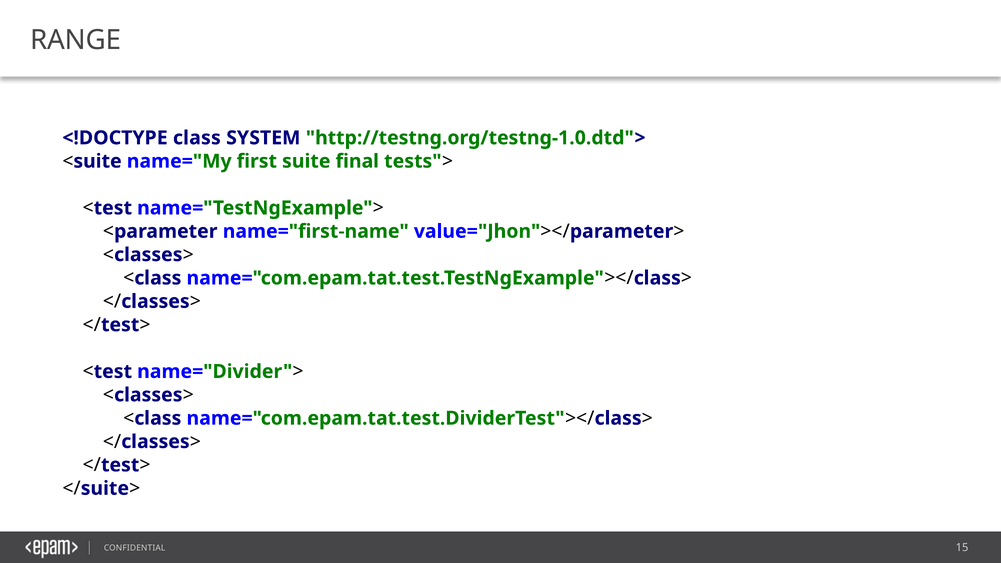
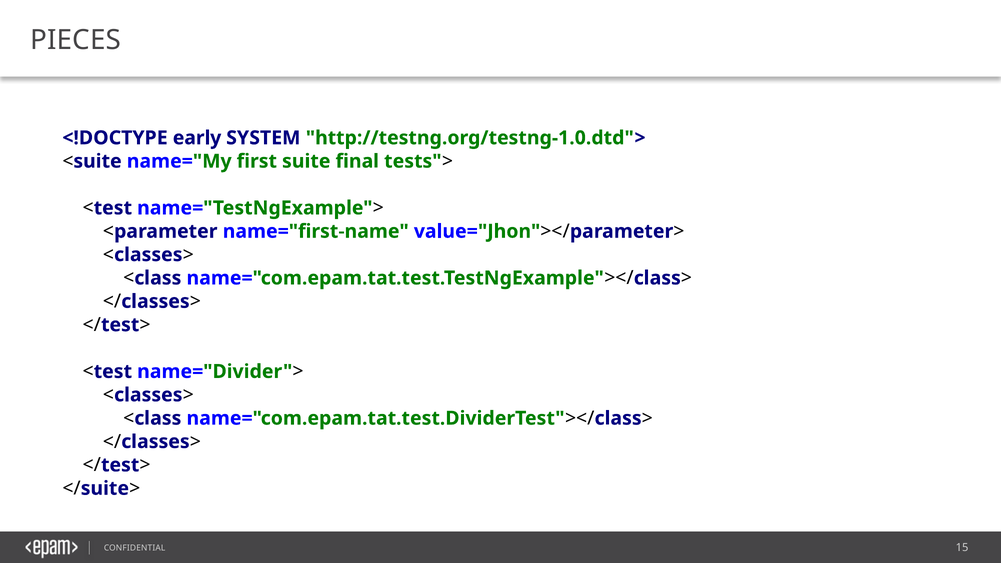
RANGE: RANGE -> PIECES (76, 40)
class: class -> early (197, 138)
